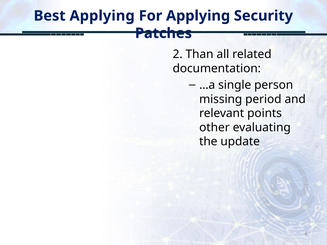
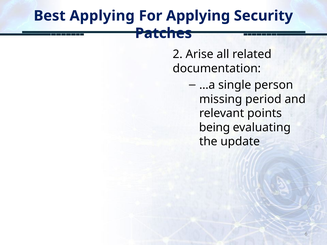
Than: Than -> Arise (200, 54)
other: other -> being (215, 128)
